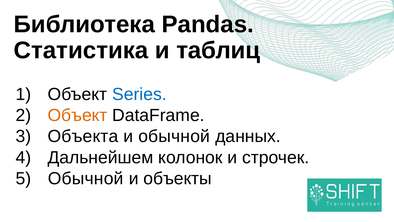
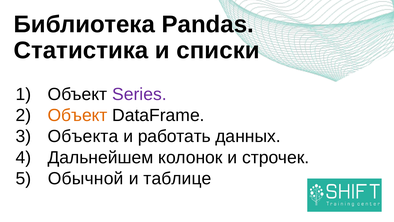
таблиц: таблиц -> списки (218, 50)
Series colour: blue -> purple (139, 94)
и обычной: обычной -> работать (174, 136)
объекты: объекты -> таблице (177, 178)
